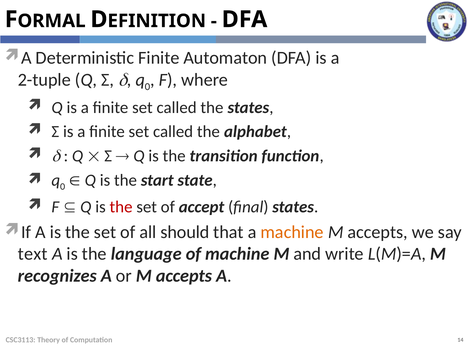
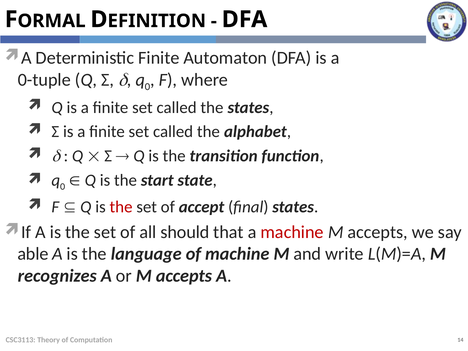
2-tuple: 2-tuple -> 0-tuple (44, 80)
machine colour: orange -> red (292, 232)
text: text -> able (33, 254)
